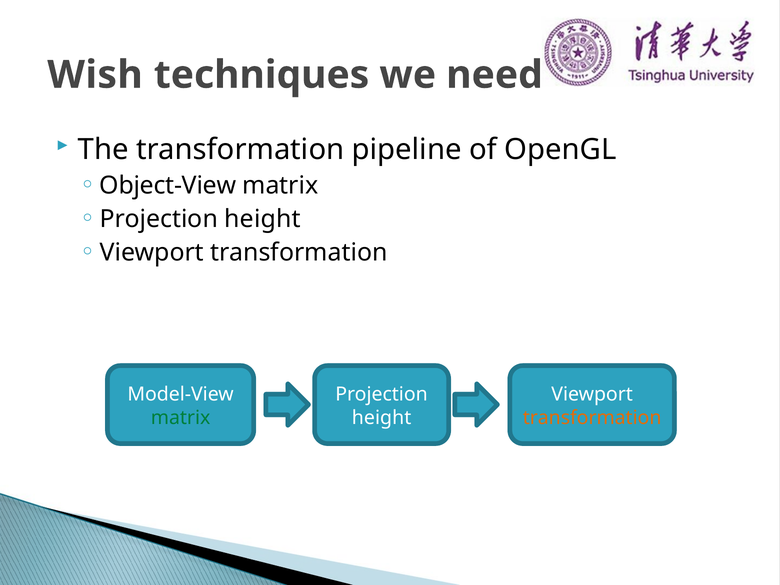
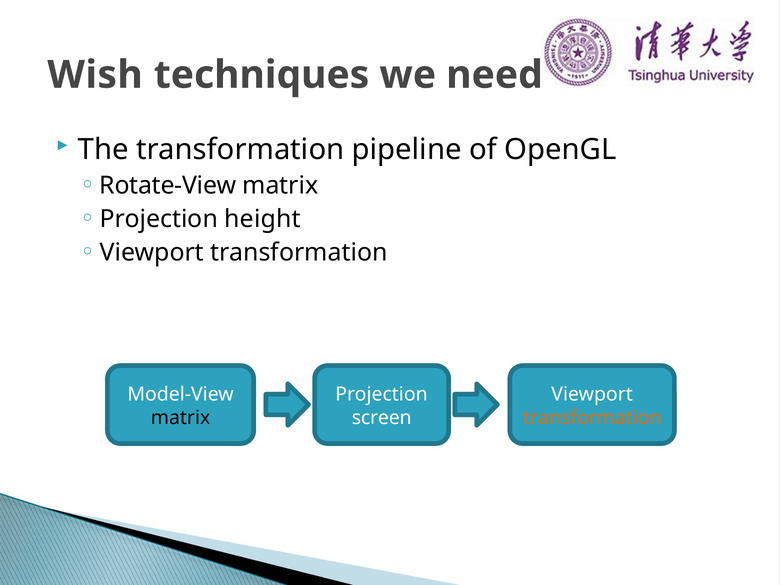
Object-View: Object-View -> Rotate-View (168, 186)
matrix colour: green -> black (181, 418)
height: height -> screen (382, 418)
